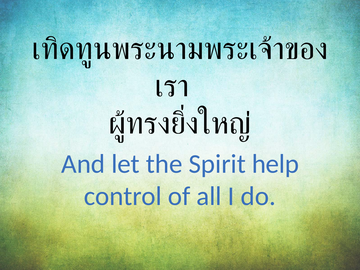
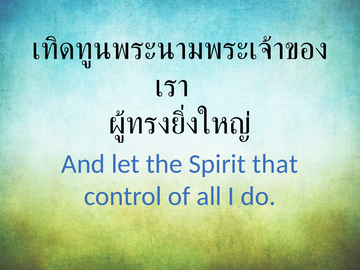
help: help -> that (275, 164)
